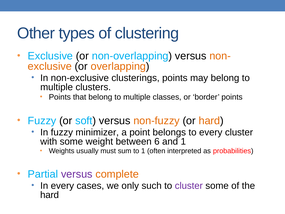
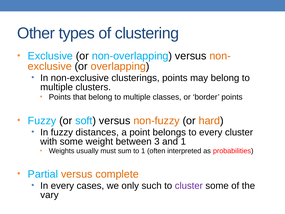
minimizer: minimizer -> distances (97, 132)
6: 6 -> 3 (157, 141)
versus colour: purple -> orange (77, 174)
hard: hard -> vary (49, 195)
